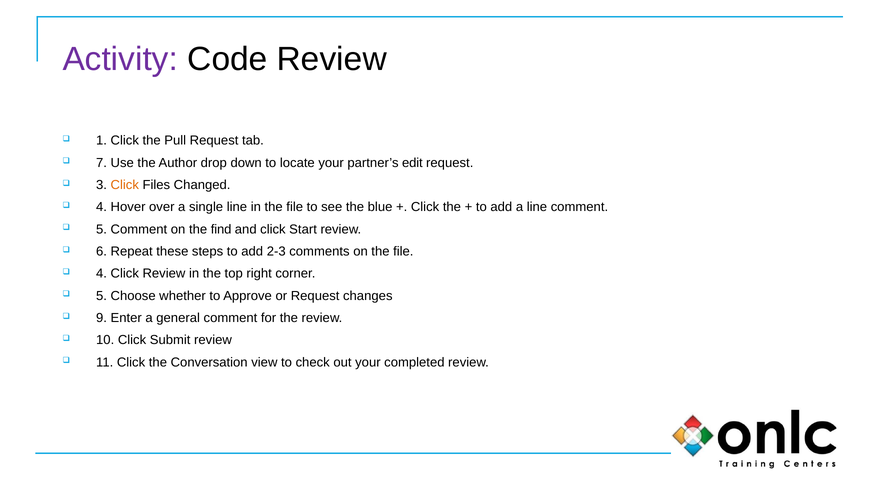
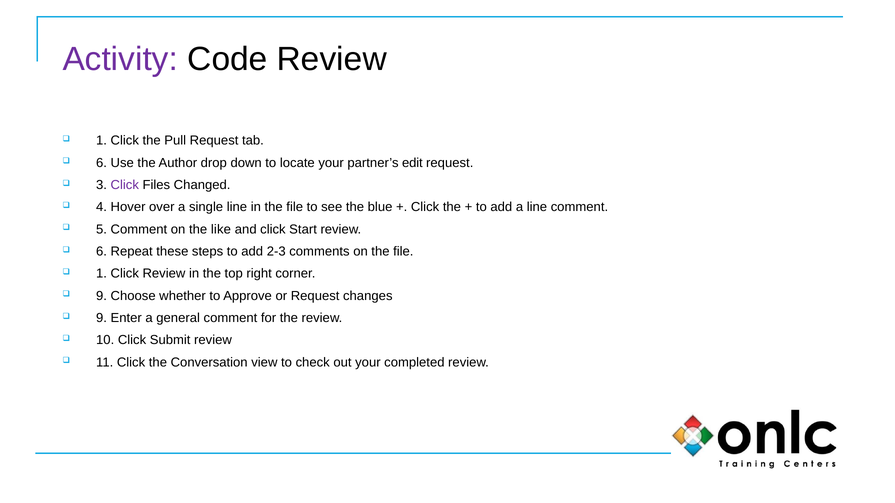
7: 7 -> 6 (102, 163)
Click colour: orange -> purple (125, 185)
find: find -> like (221, 229)
4: 4 -> 1 (102, 274)
5: 5 -> 9 (102, 296)
